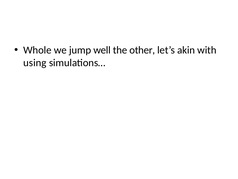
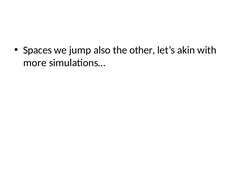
Whole: Whole -> Spaces (37, 50)
well: well -> also (102, 50)
using: using -> more (35, 63)
